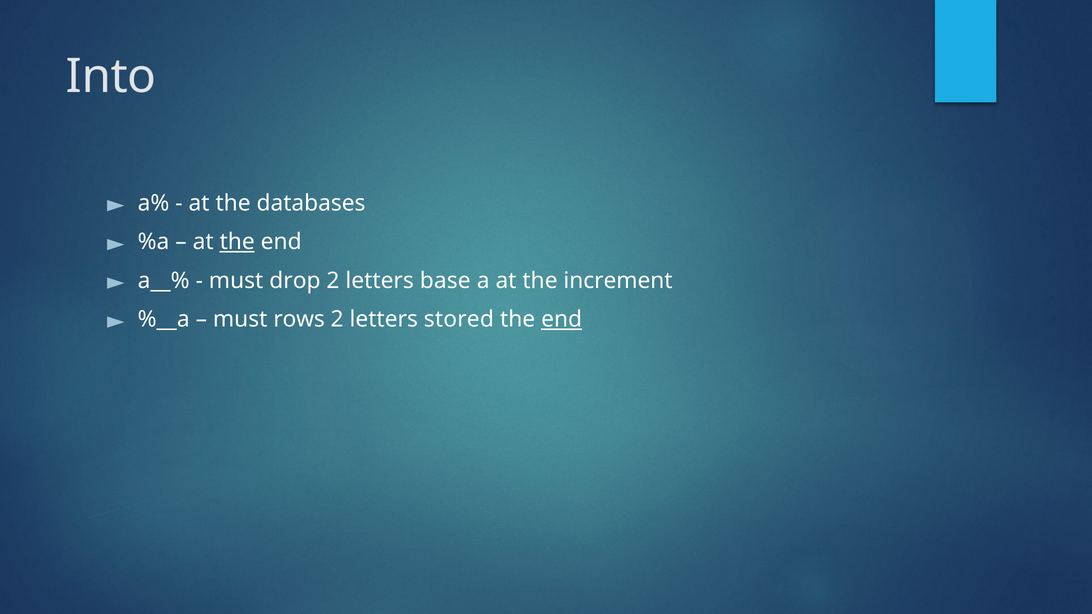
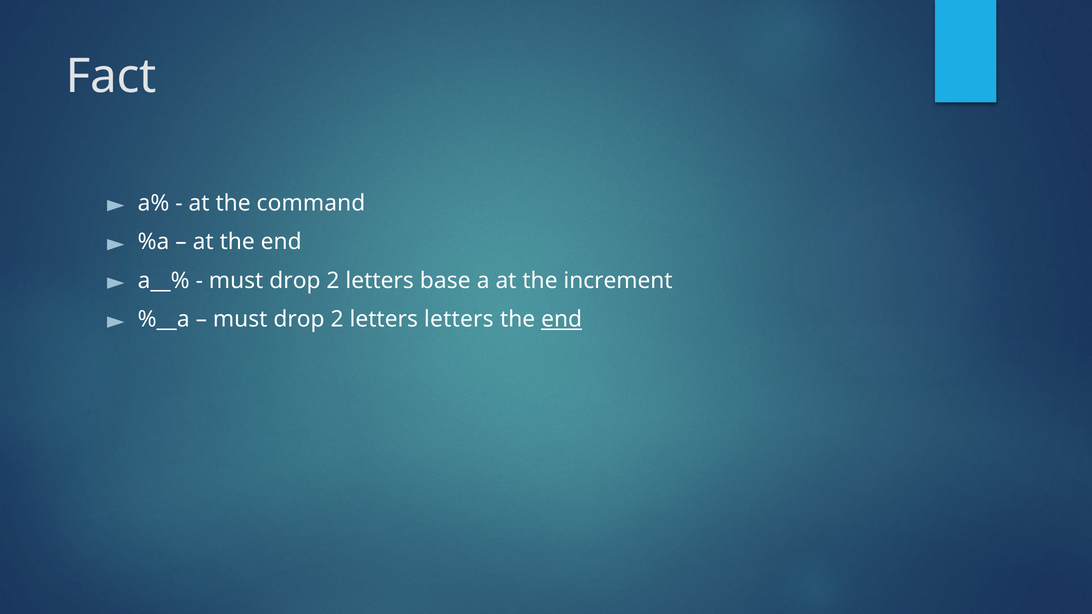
Into: Into -> Fact (111, 77)
databases: databases -> command (311, 203)
the underline: present -> none (237, 242)
rows: rows -> drop (299, 319)
letters stored: stored -> letters (459, 319)
